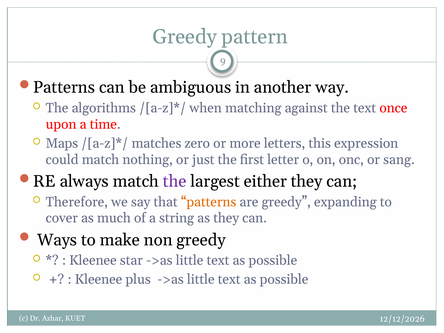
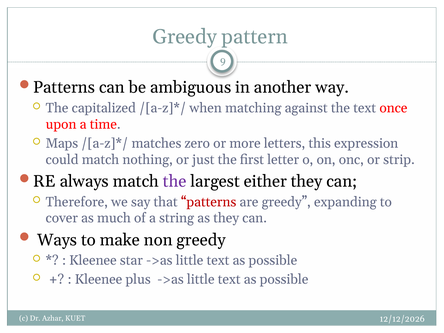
algorithms: algorithms -> capitalized (104, 108)
sang: sang -> strip (399, 160)
patterns colour: orange -> red (209, 202)
